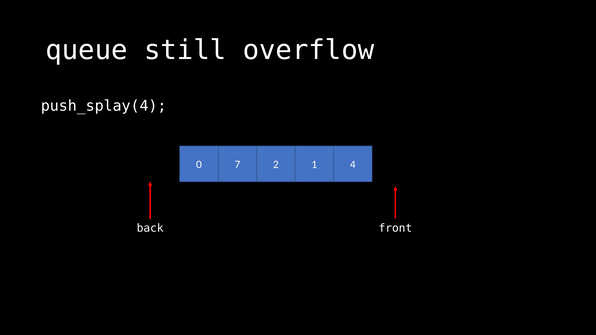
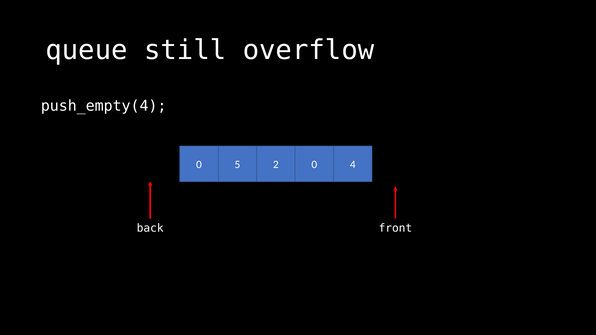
push_splay(4: push_splay(4 -> push_empty(4 (104, 106)
7: 7 -> 5 (237, 165)
2 1: 1 -> 0 (314, 165)
